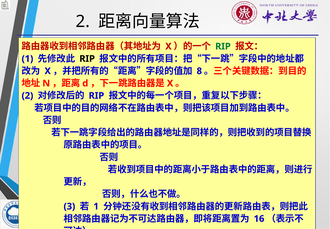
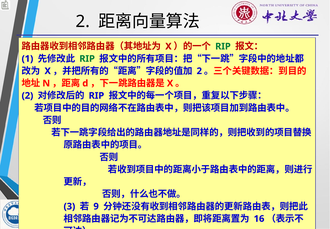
RIP colour: black -> green (87, 59)
8: 8 -> 2 (199, 71)
1: 1 -> 9 (96, 206)
